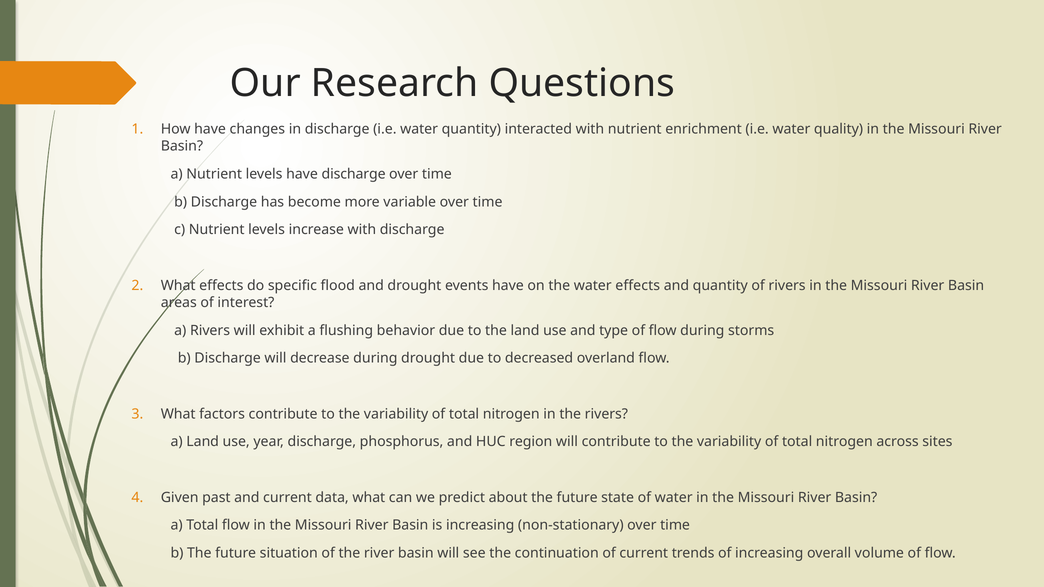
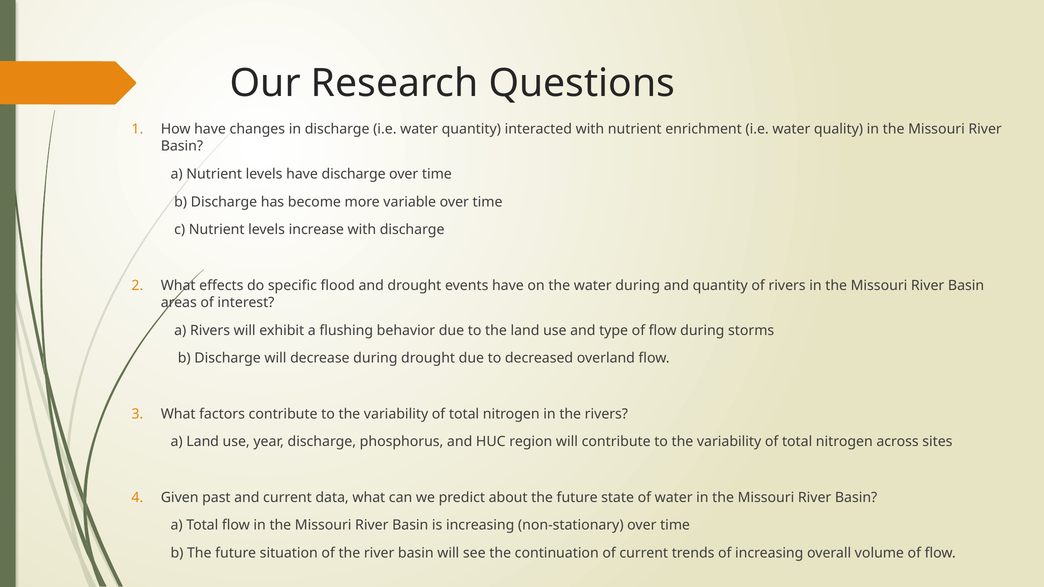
water effects: effects -> during (638, 286)
